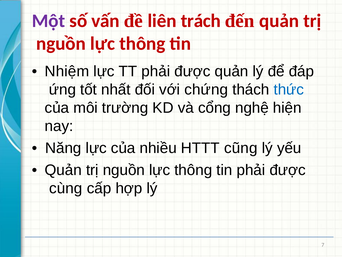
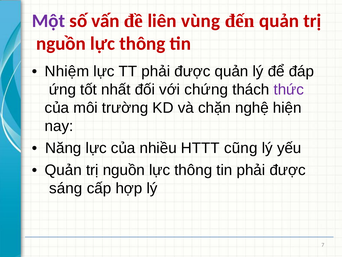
trách: trách -> vùng (201, 21)
thức colour: blue -> purple (289, 89)
cổng: cổng -> chặn (215, 108)
cùng: cùng -> sáng (66, 188)
